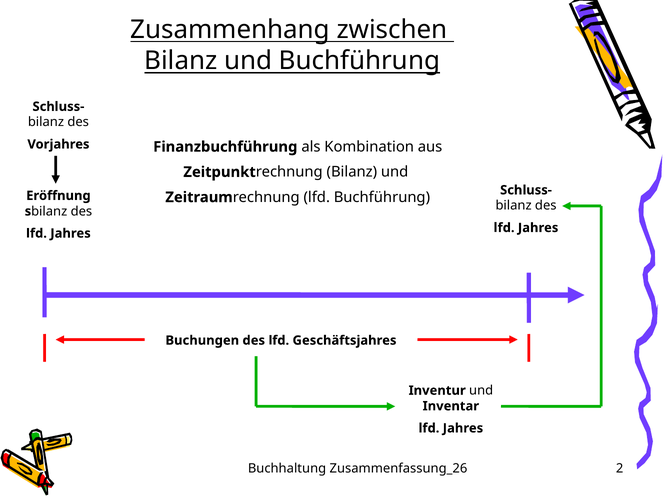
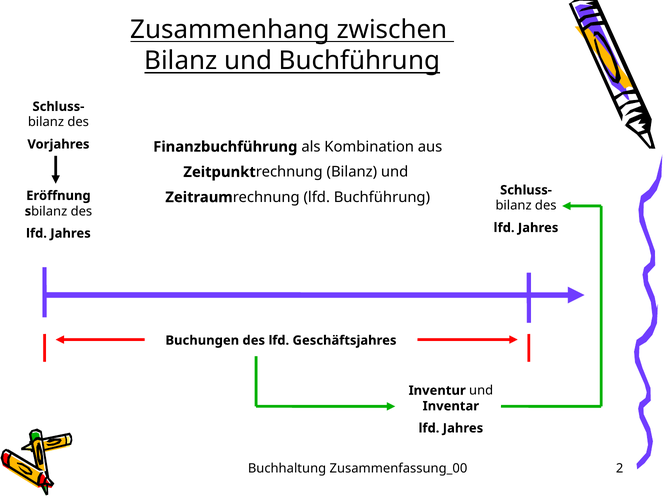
Zusammenfassung_26: Zusammenfassung_26 -> Zusammenfassung_00 (398, 469)
